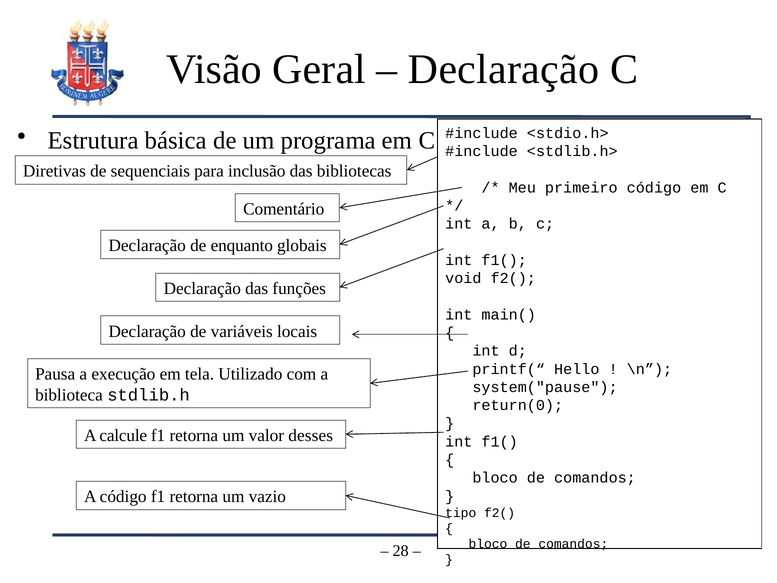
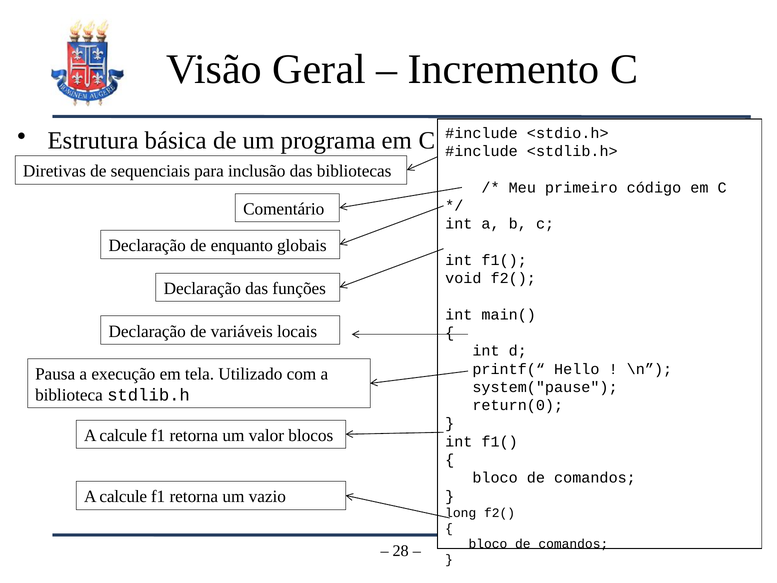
Declaração: Declaração -> Incremento (504, 70)
desses: desses -> blocos (311, 435)
código: código -> calcule (123, 496)
tipo: tipo -> long (461, 513)
